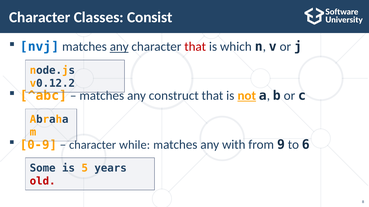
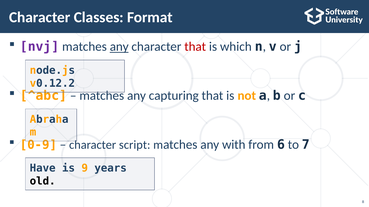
Consist: Consist -> Format (150, 17)
nvj colour: blue -> purple (40, 47)
construct: construct -> capturing (174, 96)
not underline: present -> none (247, 96)
while: while -> script (135, 145)
9: 9 -> 6 (281, 145)
6: 6 -> 7 (306, 145)
Some: Some -> Have (43, 169)
5: 5 -> 9 (85, 169)
old colour: red -> black (43, 182)
